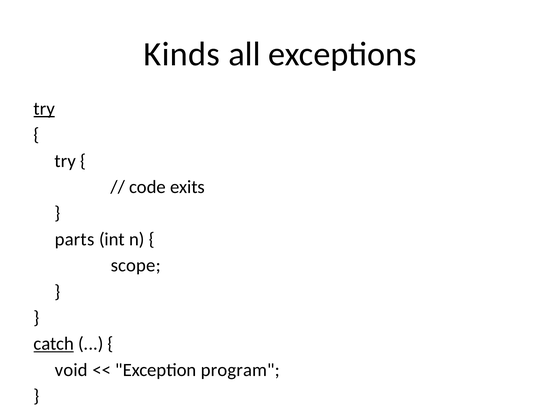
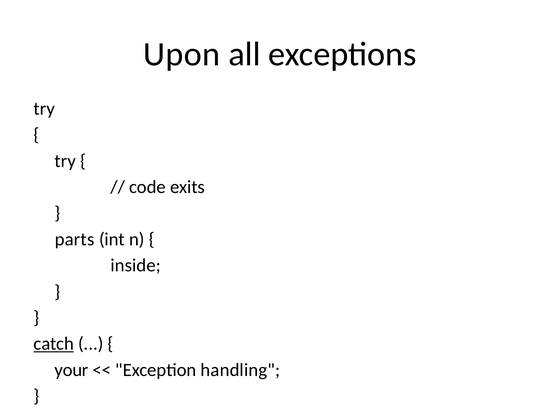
Kinds: Kinds -> Upon (182, 54)
try underline: present -> none (44, 109)
scope: scope -> inside (136, 265)
void: void -> your (71, 370)
program: program -> handling (240, 370)
